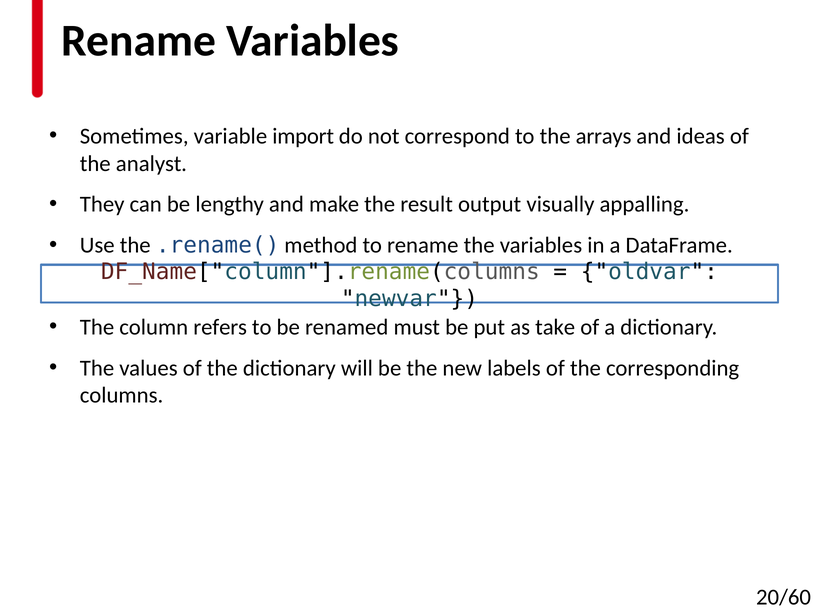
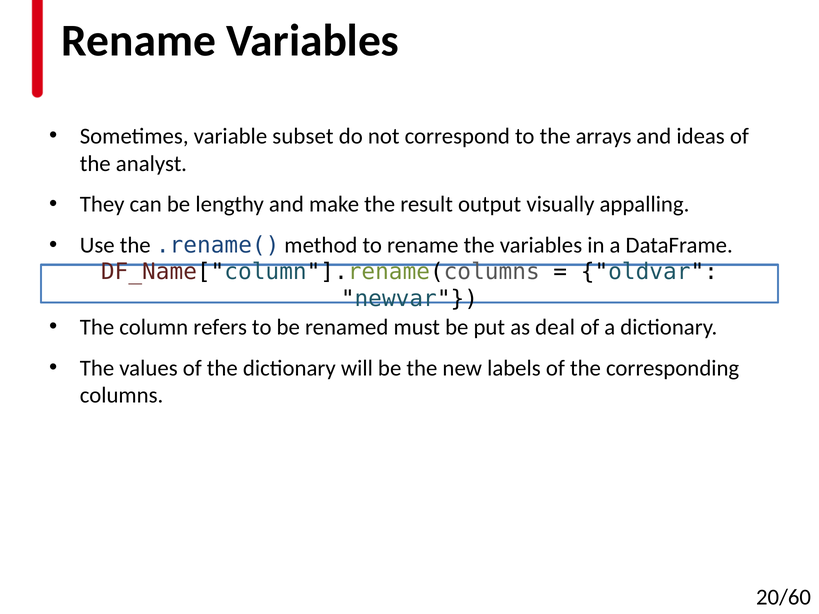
import: import -> subset (303, 136)
take: take -> deal (555, 327)
